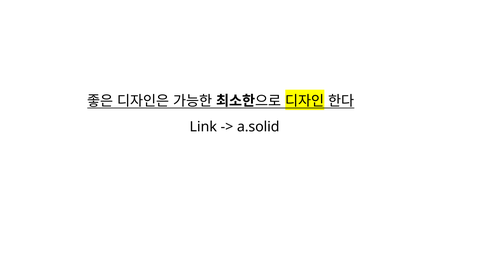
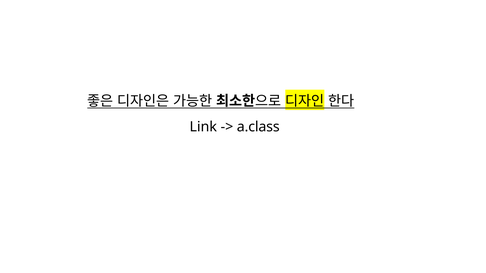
a.solid: a.solid -> a.class (258, 127)
